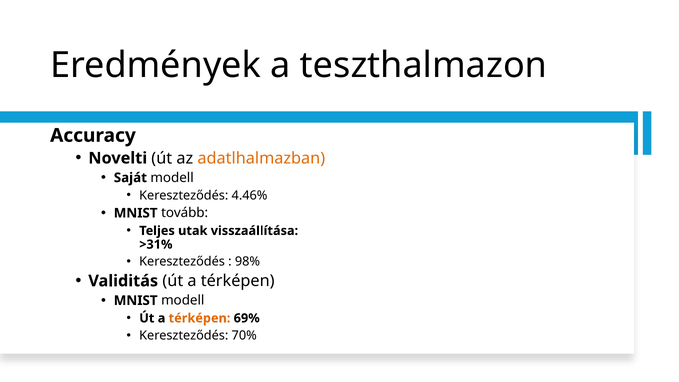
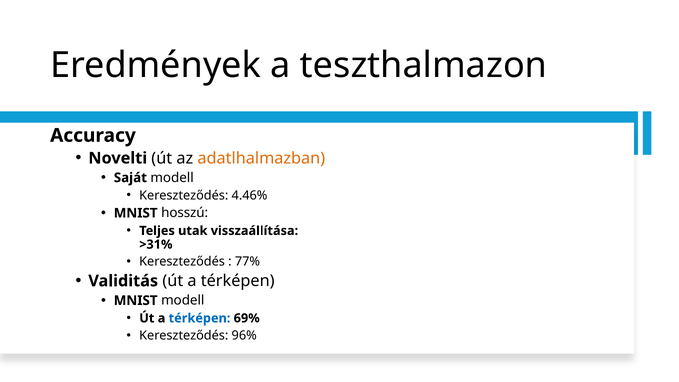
tovább: tovább -> hosszú (185, 213)
98%: 98% -> 77% (247, 262)
térképen colour: orange -> blue (199, 318)
70%: 70% -> 96% (244, 335)
